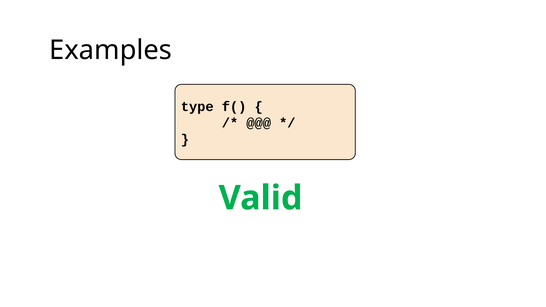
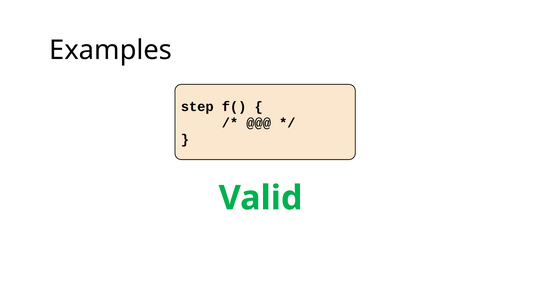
type: type -> step (197, 107)
